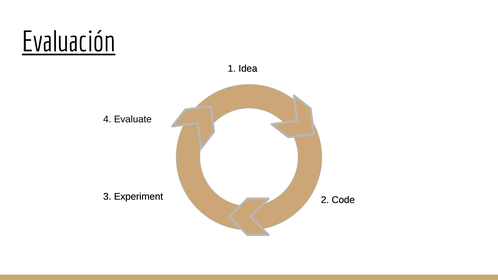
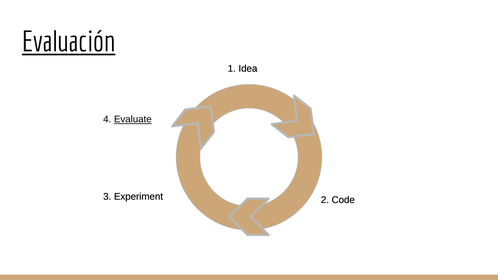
Evaluate underline: none -> present (133, 119)
